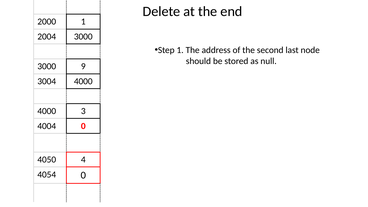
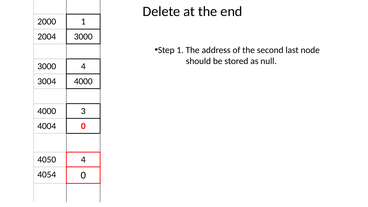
3000 9: 9 -> 4 (83, 66)
